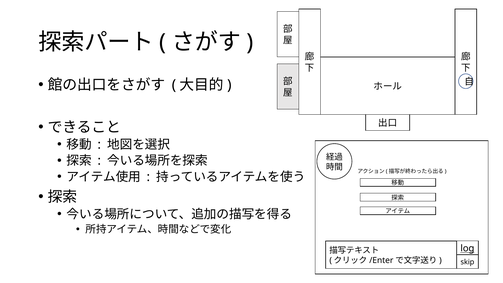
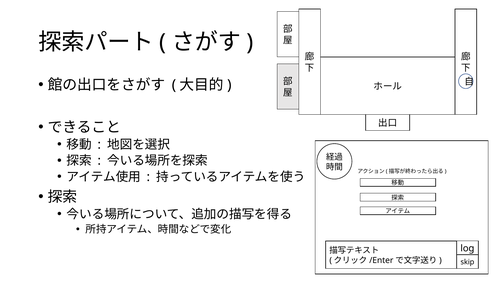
log underline: present -> none (467, 248)
